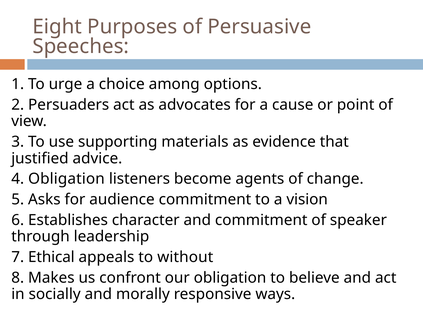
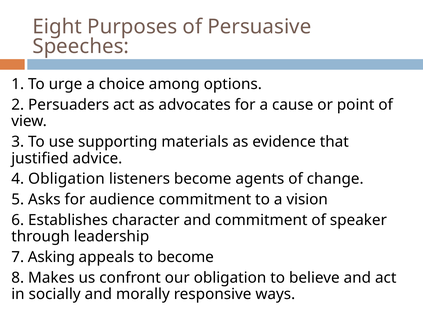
Ethical: Ethical -> Asking (51, 257)
to without: without -> become (185, 257)
